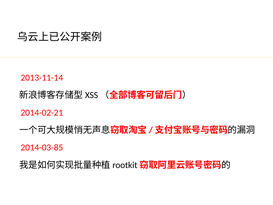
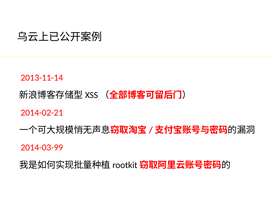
2014-03-85: 2014-03-85 -> 2014-03-99 (42, 147)
